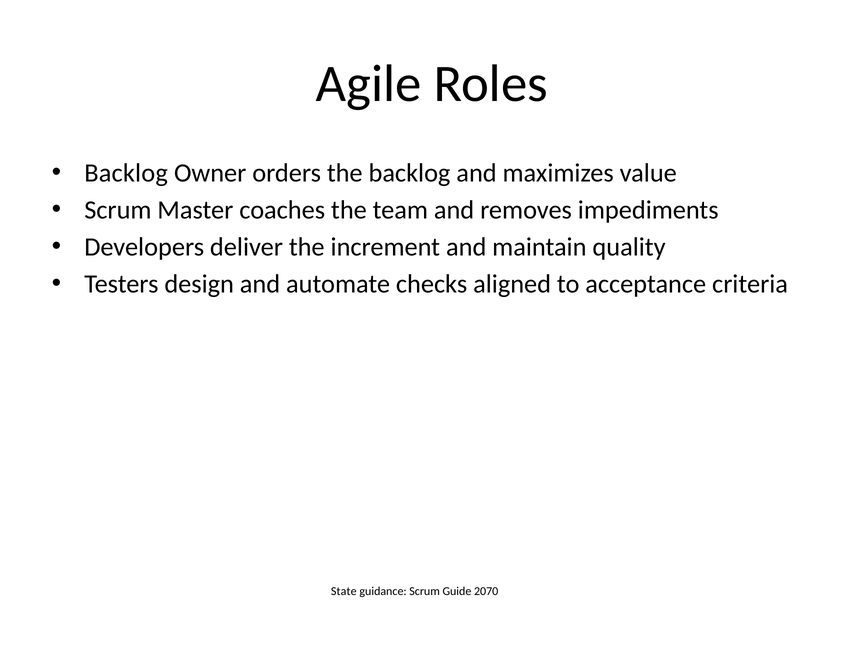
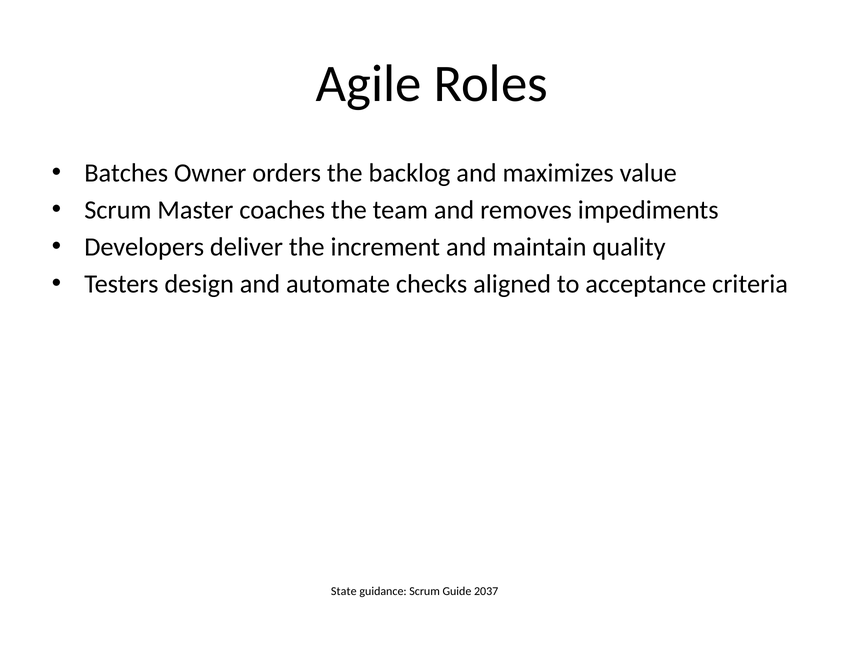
Backlog: Backlog -> Batches (126, 173)
2070: 2070 -> 2037 (486, 591)
